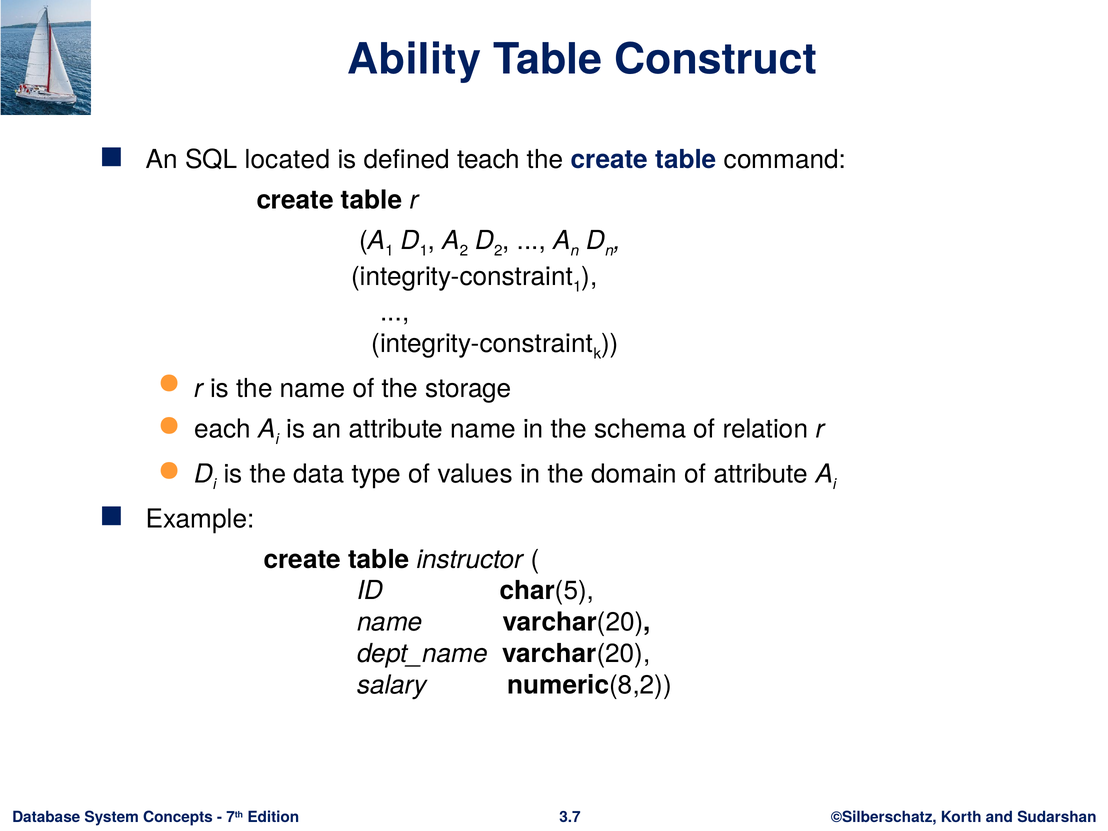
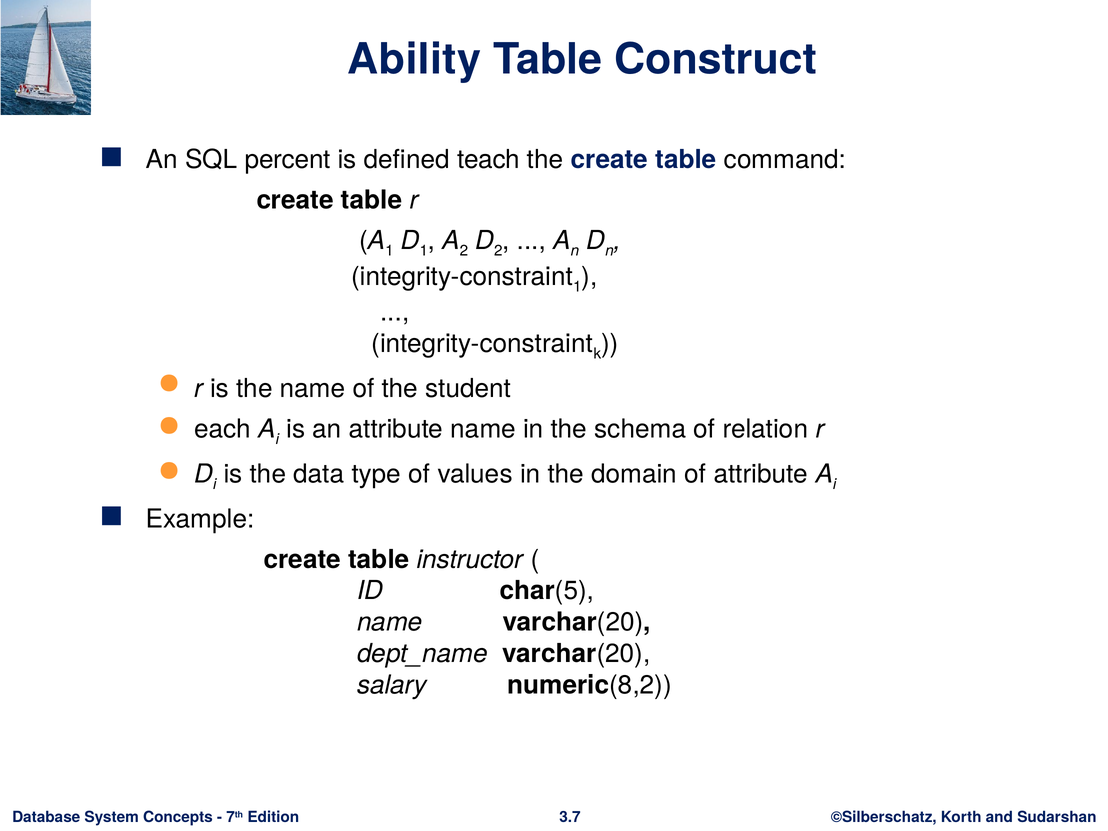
located: located -> percent (288, 160)
storage: storage -> student (468, 389)
